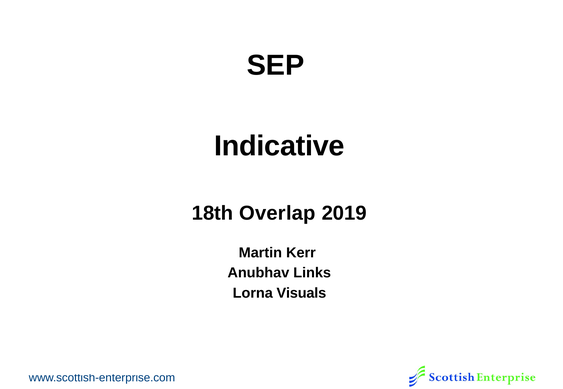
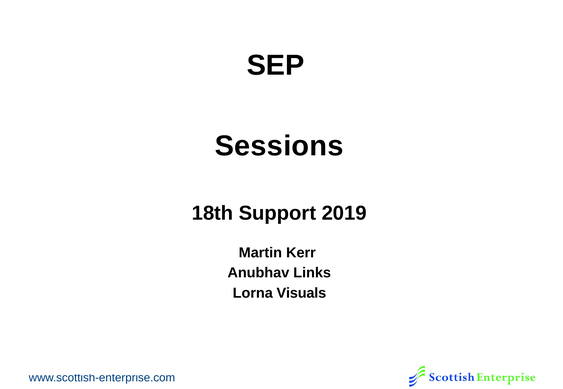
Indicative: Indicative -> Sessions (279, 146)
Overlap: Overlap -> Support (278, 214)
